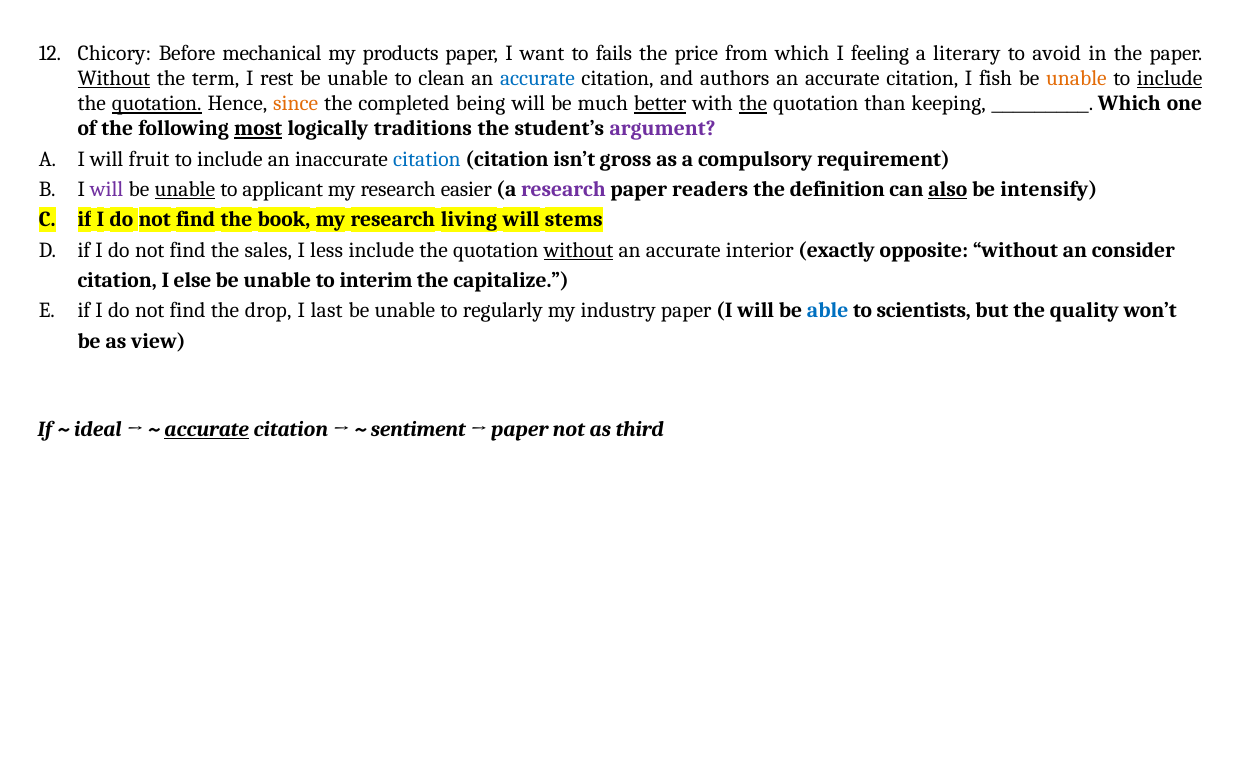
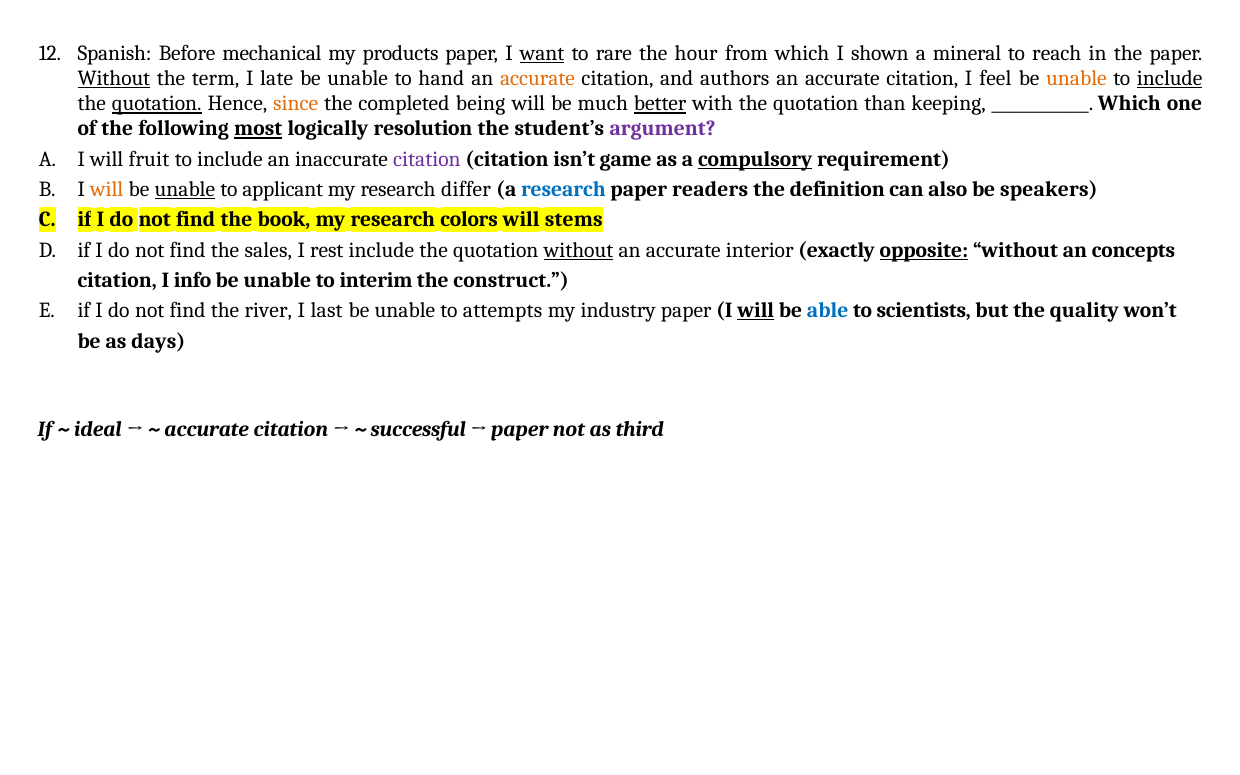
Chicory: Chicory -> Spanish (115, 54)
want underline: none -> present (542, 54)
fails: fails -> rare (614, 54)
price: price -> hour (696, 54)
feeling: feeling -> shown (880, 54)
literary: literary -> mineral (967, 54)
avoid: avoid -> reach (1057, 54)
rest: rest -> late (277, 79)
clean: clean -> hand (441, 79)
accurate colour: blue -> orange (537, 79)
fish: fish -> feel (995, 79)
the underline: present -> none (753, 104)
traditions: traditions -> resolution (423, 129)
citation colour: blue -> purple (427, 160)
gross: gross -> game (626, 160)
compulsory underline: none -> present (755, 160)
will colour: purple -> orange (107, 190)
easier: easier -> differ (466, 190)
research colour: purple -> blue (563, 190)
also underline: present -> none (948, 190)
intensify: intensify -> speakers (1049, 190)
living: living -> colors (469, 220)
less: less -> rest (327, 250)
opposite underline: none -> present (924, 250)
consider: consider -> concepts (1134, 250)
else: else -> info (193, 280)
capitalize: capitalize -> construct (511, 280)
drop: drop -> river (268, 311)
regularly: regularly -> attempts (503, 311)
will underline: none -> present (756, 311)
view: view -> days (158, 341)
accurate underline: present -> none (207, 430)
sentiment: sentiment -> successful (418, 430)
